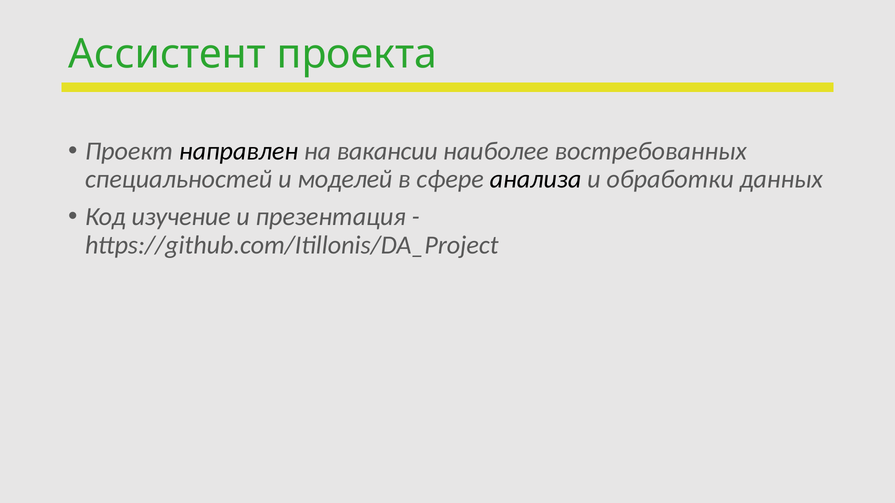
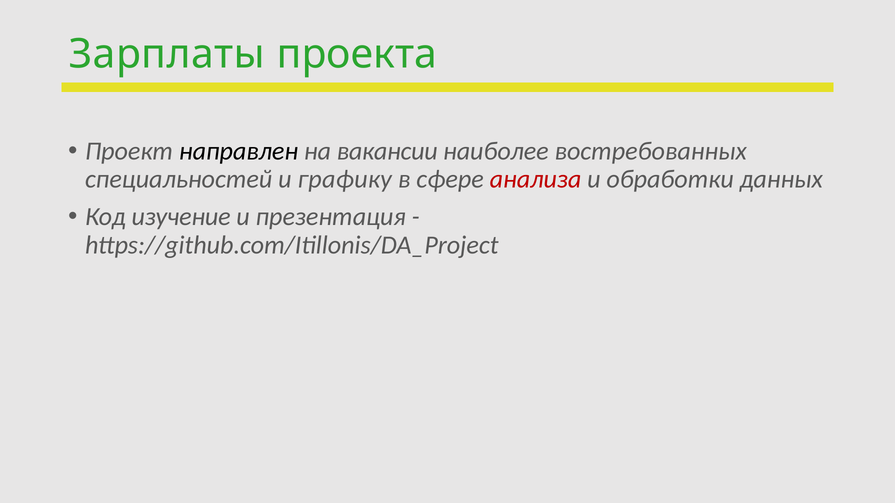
Ассистент: Ассистент -> Зарплаты (167, 54)
моделей: моделей -> графику (345, 180)
анализа colour: black -> red (536, 180)
